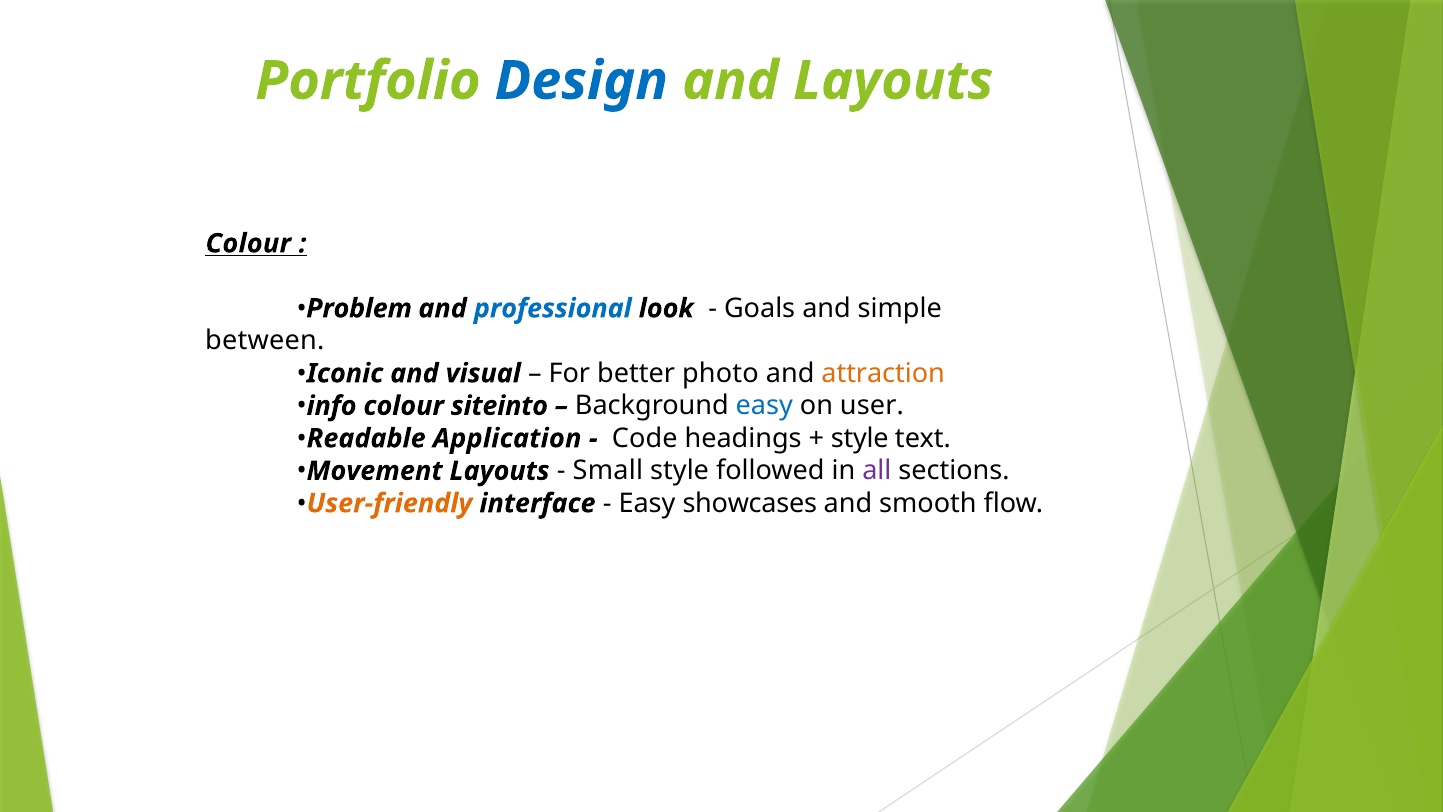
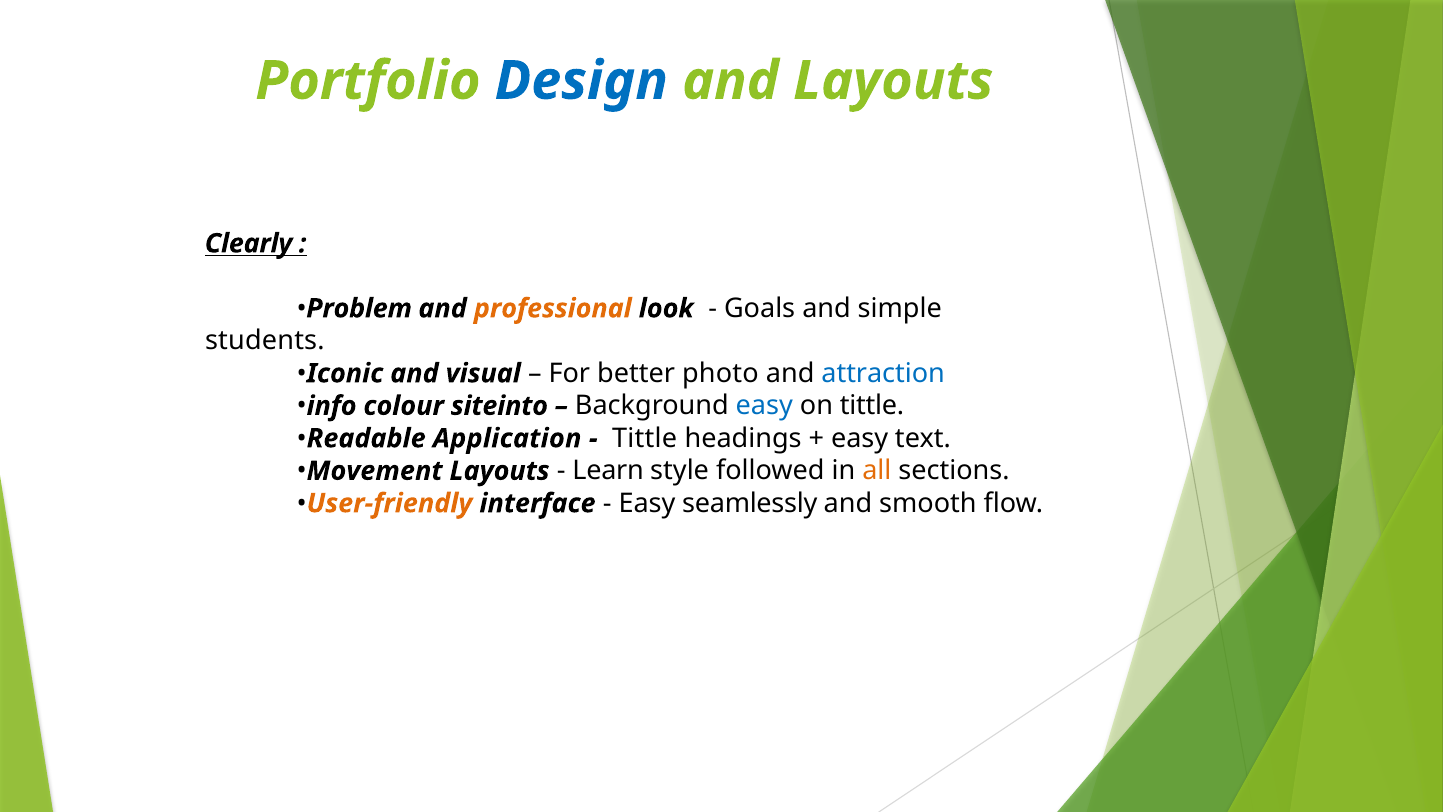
Colour: Colour -> Clearly (249, 243)
professional colour: blue -> orange (553, 308)
between: between -> students (265, 341)
attraction colour: orange -> blue (883, 373)
on user: user -> tittle (872, 406)
Code: Code -> Tittle (645, 438)
style: style -> easy (860, 438)
Small: Small -> Learn (608, 471)
all colour: purple -> orange (877, 471)
showcases: showcases -> seamlessly (750, 503)
